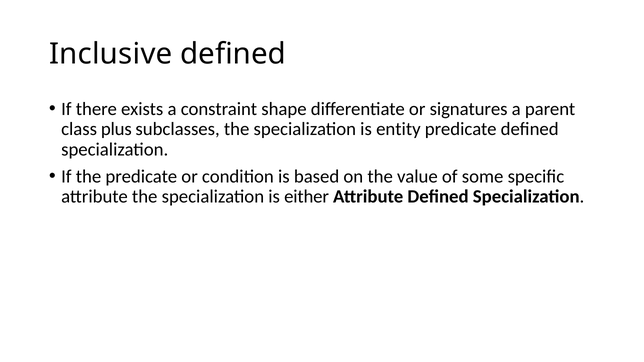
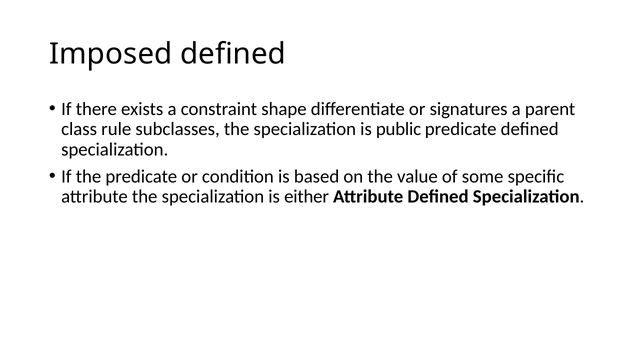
Inclusive: Inclusive -> Imposed (111, 54)
plus: plus -> rule (116, 129)
entity: entity -> public (398, 129)
